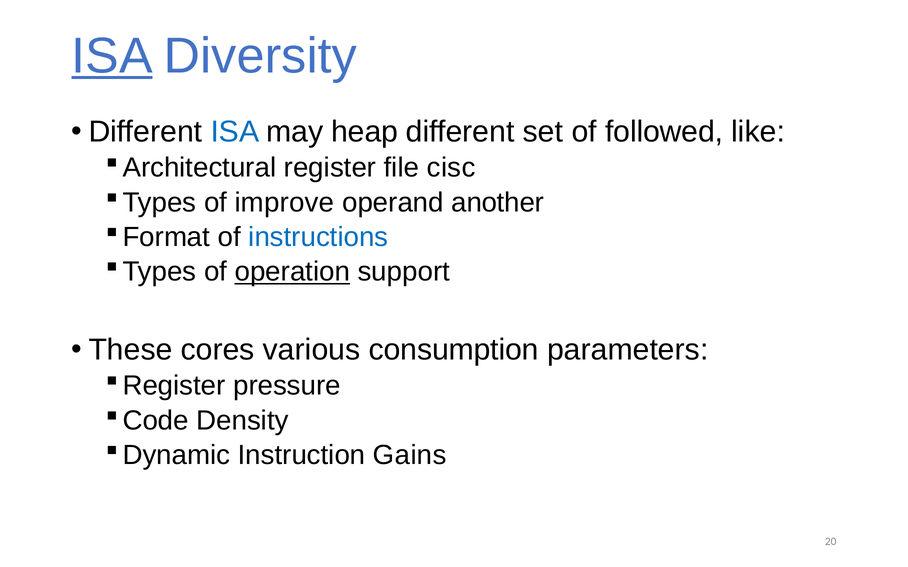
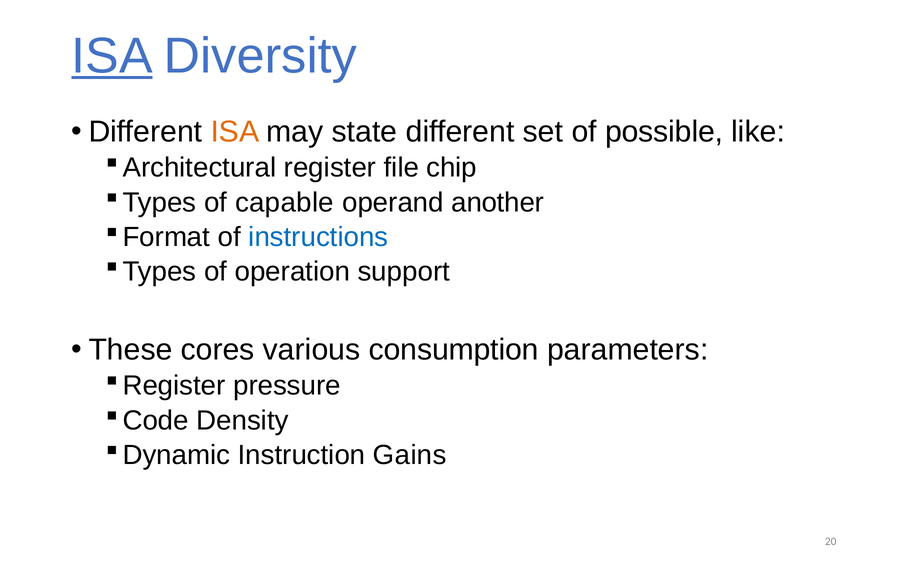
ISA colour: blue -> orange (235, 132)
heap: heap -> state (365, 132)
followed: followed -> possible (664, 132)
cisc: cisc -> chip (451, 168)
improve: improve -> capable (284, 203)
operation underline: present -> none (292, 272)
